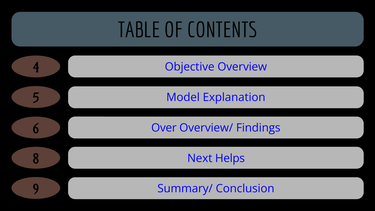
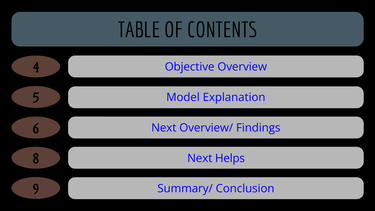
Over: Over -> Next (164, 128)
